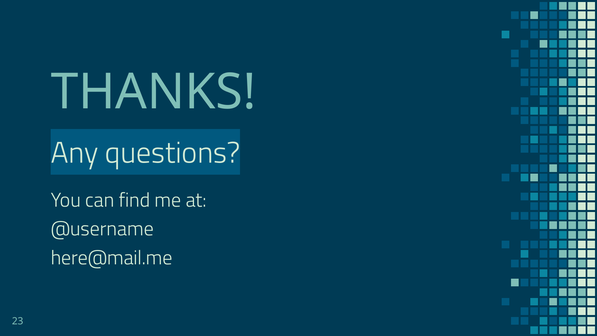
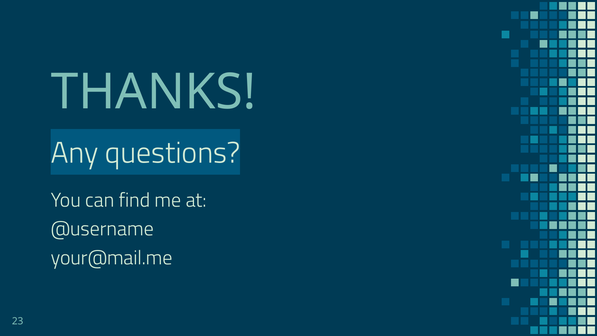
here@mail.me: here@mail.me -> your@mail.me (112, 258)
